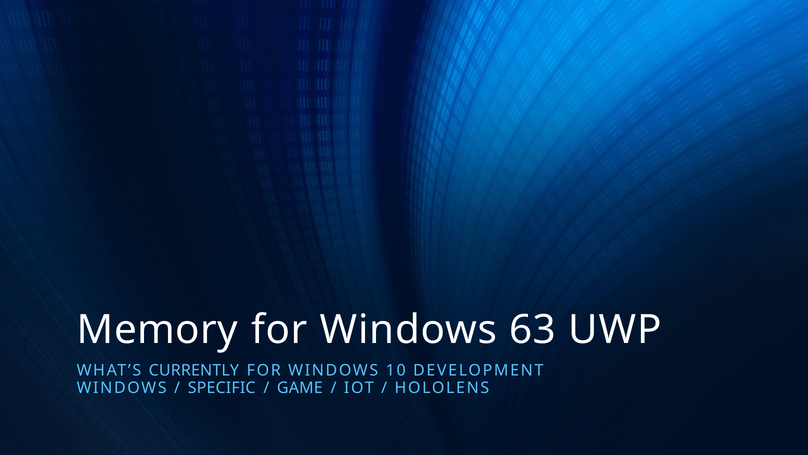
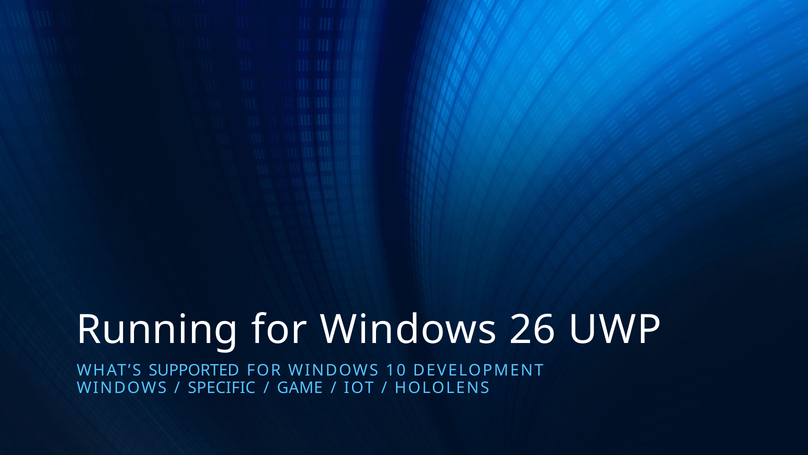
Memory: Memory -> Running (157, 329)
63: 63 -> 26 (533, 329)
CURRENTLY: CURRENTLY -> SUPPORTED (194, 370)
